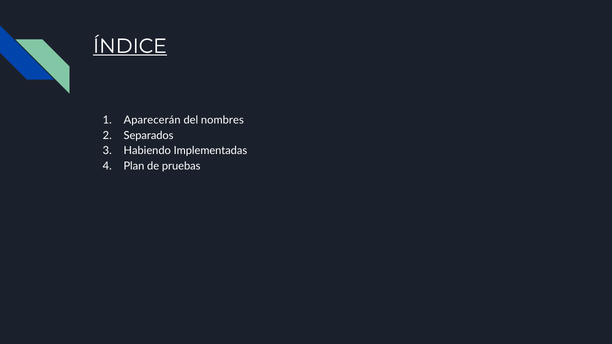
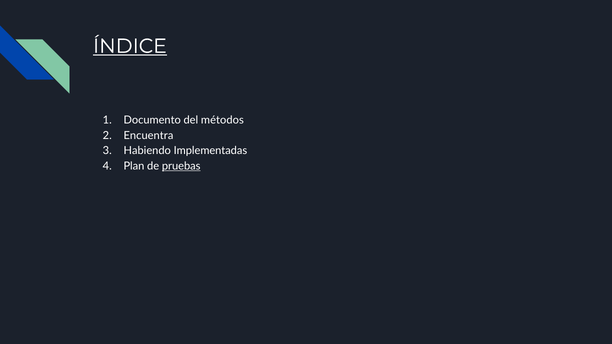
Aparecerán: Aparecerán -> Documento (152, 120)
nombres: nombres -> métodos (222, 120)
Separados: Separados -> Encuentra (148, 136)
pruebas underline: none -> present (181, 166)
